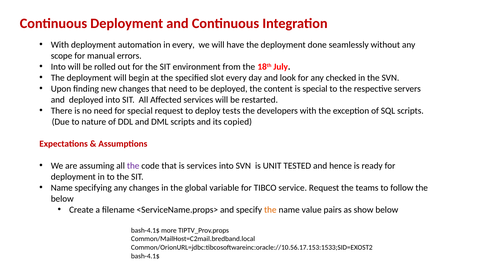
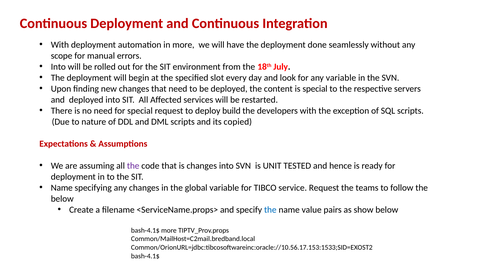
in every: every -> more (183, 45)
any checked: checked -> variable (341, 78)
tests: tests -> build (231, 111)
is services: services -> changes (202, 166)
the colour: orange -> blue (270, 210)
